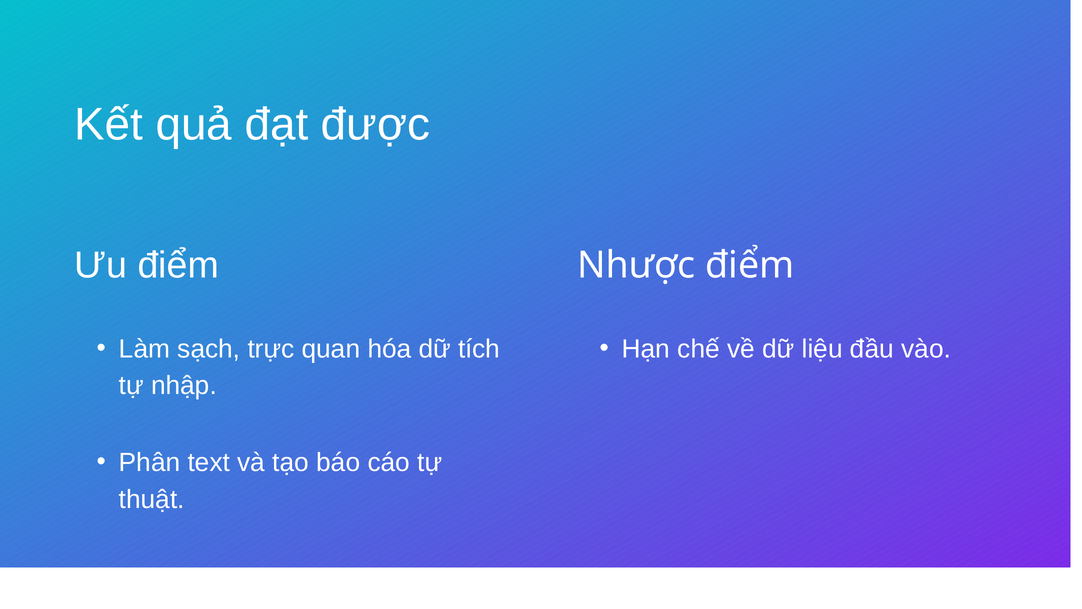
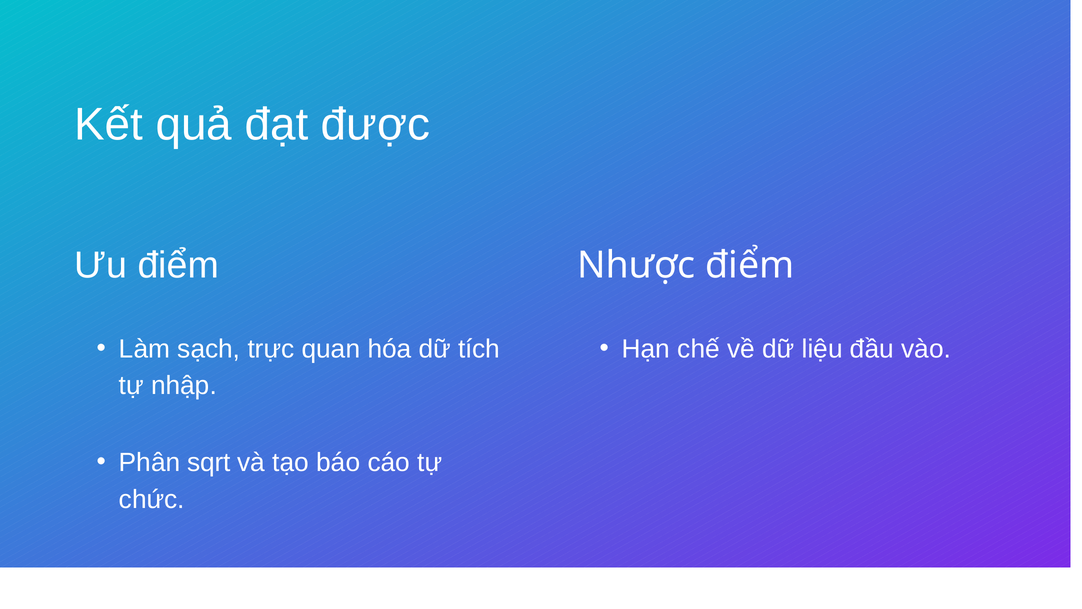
text: text -> sqrt (209, 462)
thuật: thuật -> chức (152, 499)
